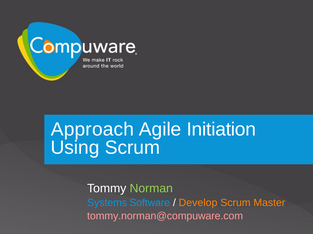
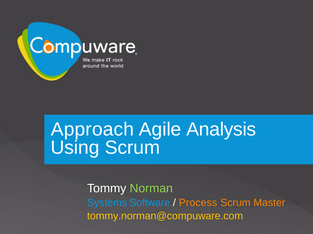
Initiation: Initiation -> Analysis (221, 130)
Develop: Develop -> Process (198, 203)
tommy.norman@compuware.com colour: pink -> yellow (165, 217)
